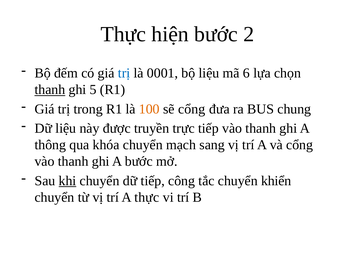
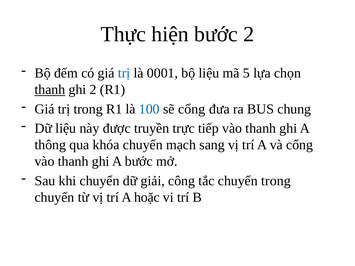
6: 6 -> 5 (246, 73)
ghi 5: 5 -> 2 (93, 90)
100 colour: orange -> blue (149, 109)
khi underline: present -> none (67, 181)
dữ tiếp: tiếp -> giải (153, 181)
chuyển khiển: khiển -> trong (276, 181)
A thực: thực -> hoặc (147, 197)
